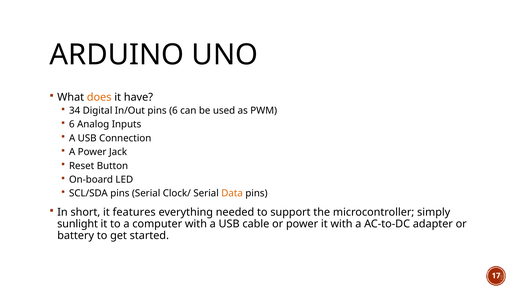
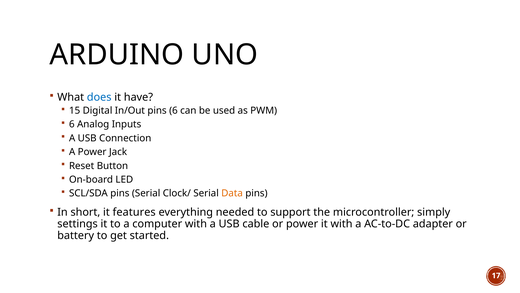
does colour: orange -> blue (99, 97)
34: 34 -> 15 (75, 110)
sunlight: sunlight -> settings (78, 224)
